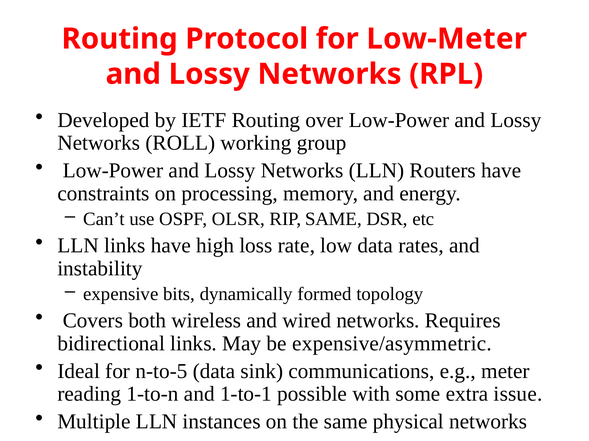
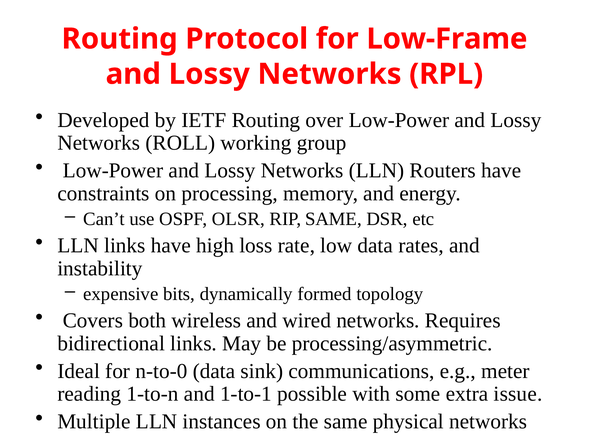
Low-Meter: Low-Meter -> Low-Frame (447, 39)
expensive/asymmetric: expensive/asymmetric -> processing/asymmetric (392, 344)
n-to-5: n-to-5 -> n-to-0 (161, 372)
